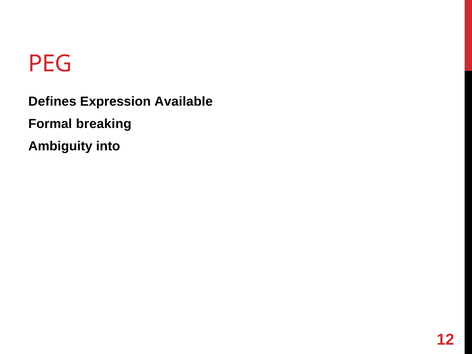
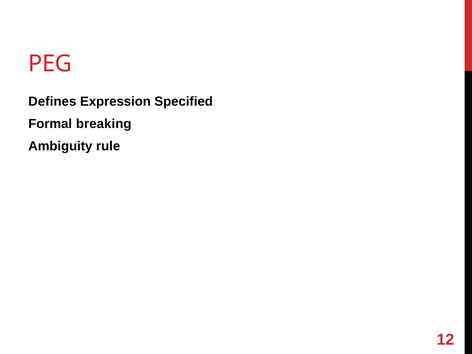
Available: Available -> Specified (184, 102)
into: into -> rule (108, 146)
